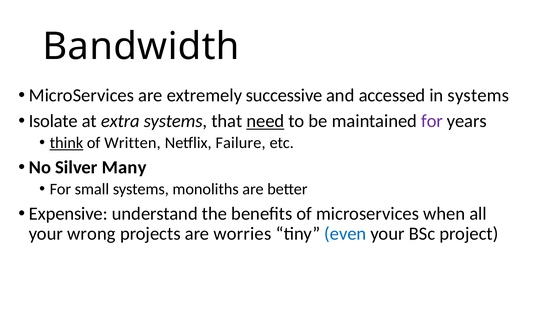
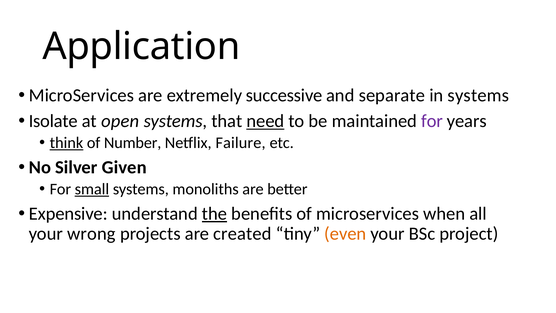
Bandwidth: Bandwidth -> Application (141, 47)
accessed: accessed -> separate (392, 95)
extra: extra -> open (120, 121)
Written: Written -> Number (133, 143)
Many: Many -> Given (124, 167)
small underline: none -> present (92, 189)
the underline: none -> present (215, 213)
worries: worries -> created (242, 233)
even colour: blue -> orange (345, 233)
